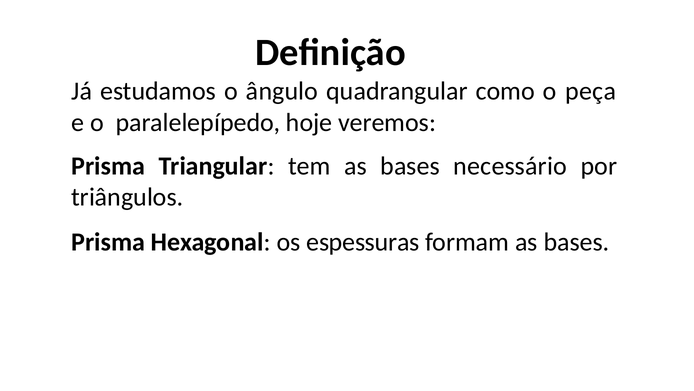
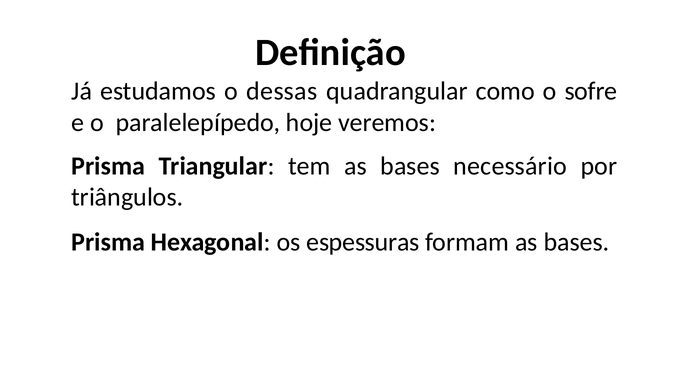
ângulo: ângulo -> dessas (282, 91)
peça: peça -> sofre (591, 91)
